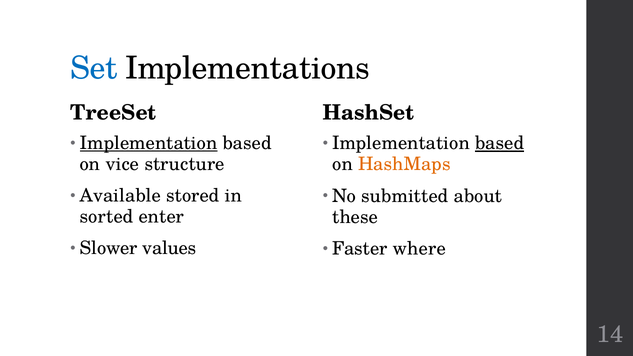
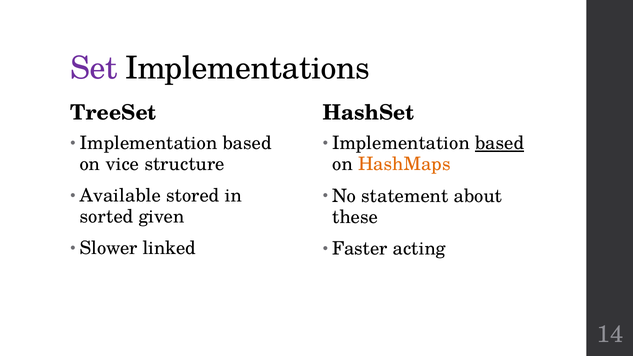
Set colour: blue -> purple (94, 68)
Implementation underline: present -> none (149, 143)
submitted: submitted -> statement (405, 196)
enter: enter -> given (161, 217)
values: values -> linked (169, 248)
where: where -> acting (419, 249)
